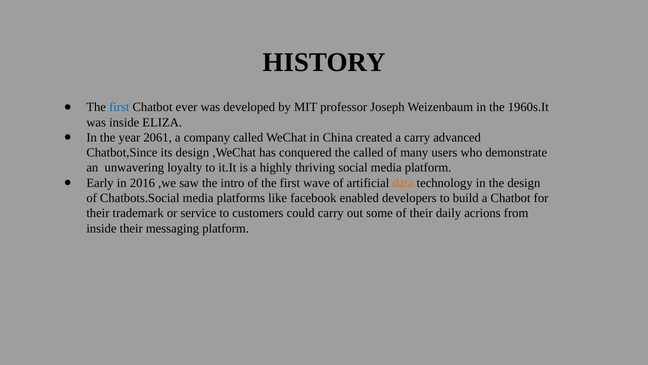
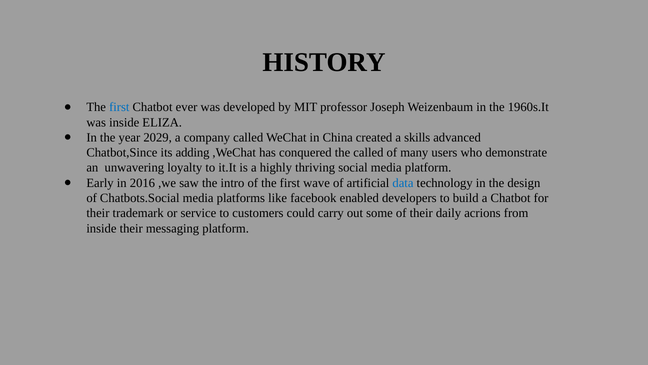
2061: 2061 -> 2029 (158, 137)
a carry: carry -> skills (417, 137)
its design: design -> adding (193, 152)
data colour: orange -> blue (403, 183)
